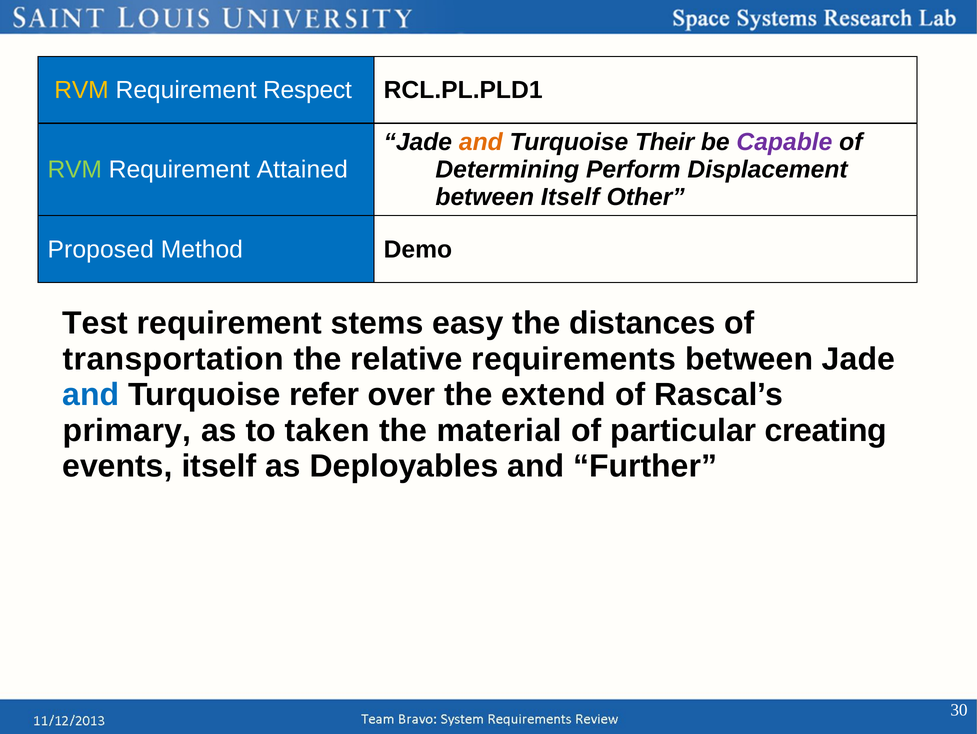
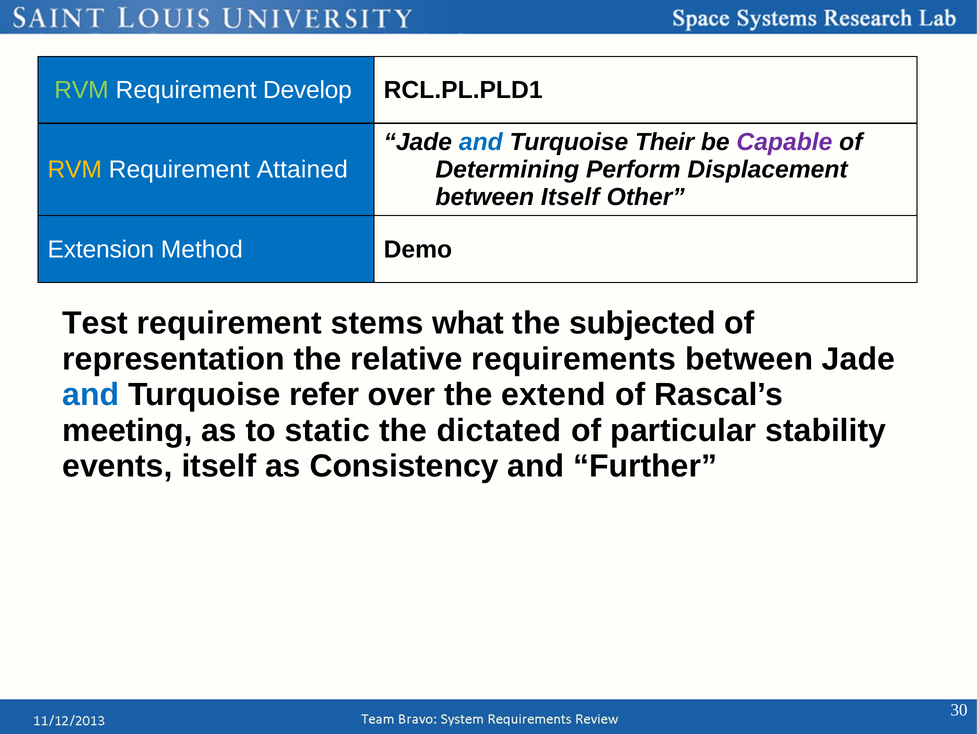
RVM colour: yellow -> light green (82, 90)
Respect: Respect -> Develop (307, 90)
and colour: orange -> blue (481, 142)
RVM colour: light green -> yellow (75, 170)
Proposed: Proposed -> Extension (101, 249)
easy: easy -> what (468, 323)
distances: distances -> subjected (643, 323)
transportation: transportation -> representation (173, 359)
primary: primary -> meeting (127, 430)
taken: taken -> static (327, 430)
material: material -> dictated (499, 430)
creating: creating -> stability (826, 430)
Deployables: Deployables -> Consistency (404, 466)
